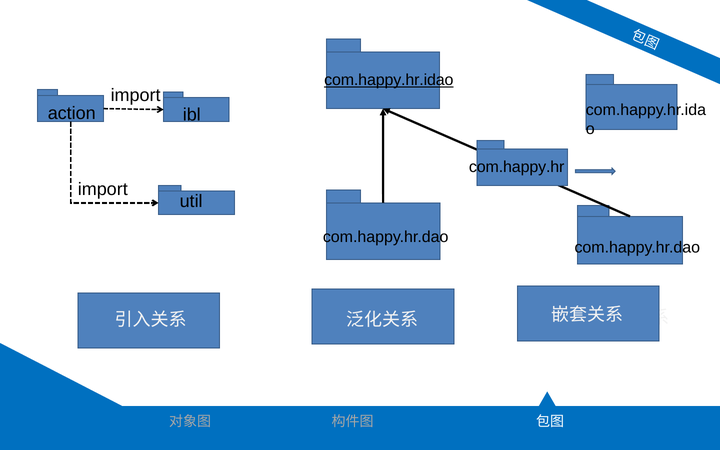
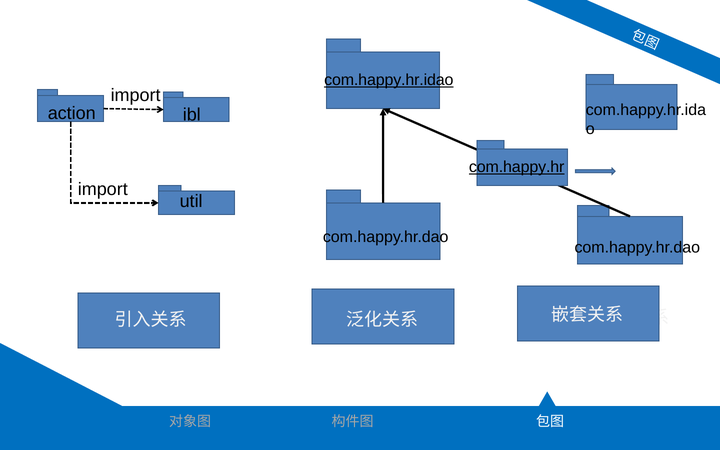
com.happy.hr underline: none -> present (517, 167)
